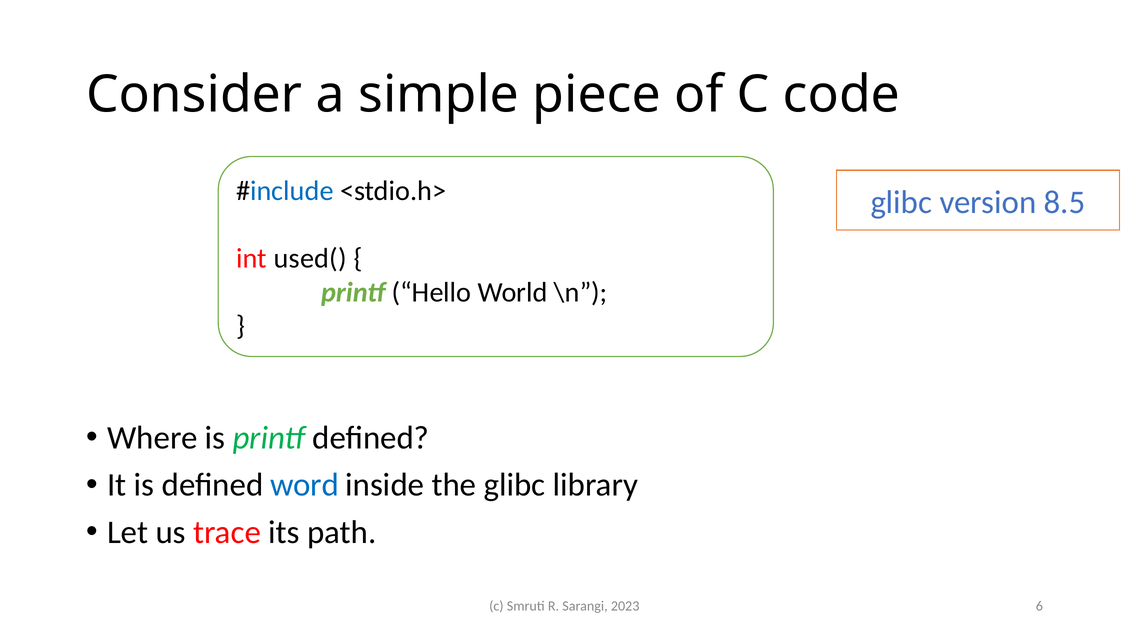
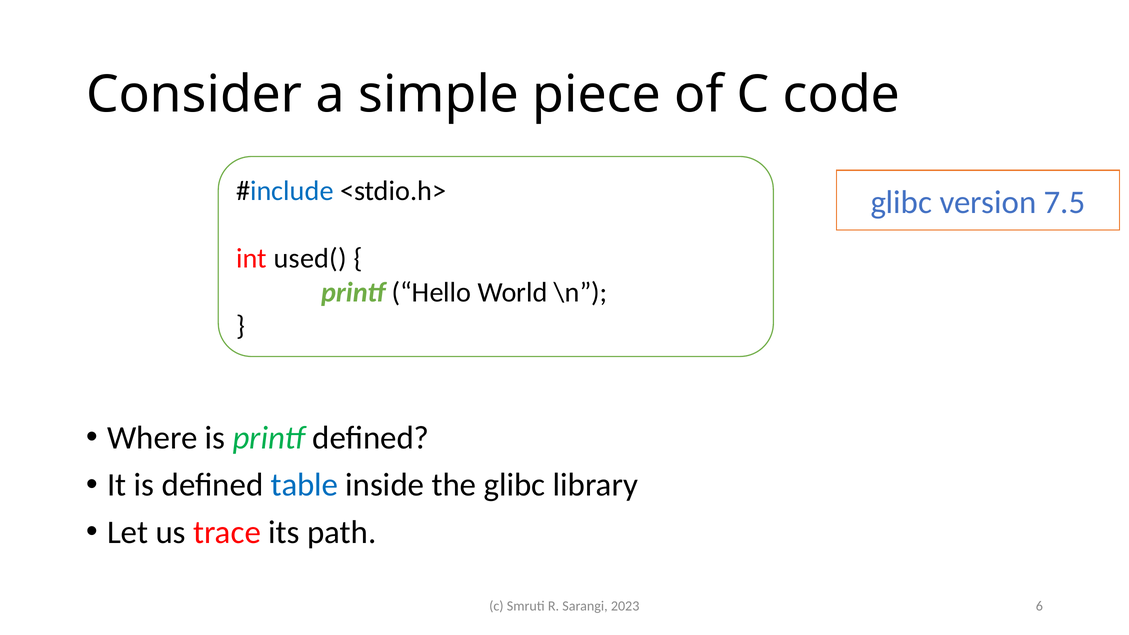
8.5: 8.5 -> 7.5 (1065, 202)
word: word -> table (304, 485)
